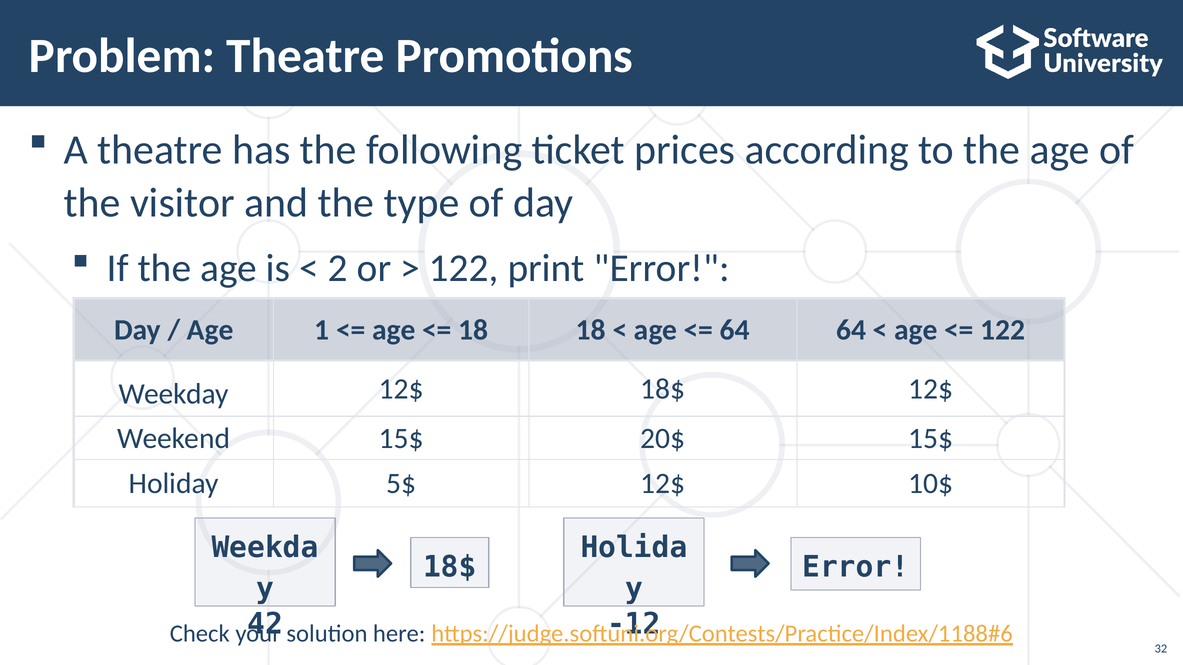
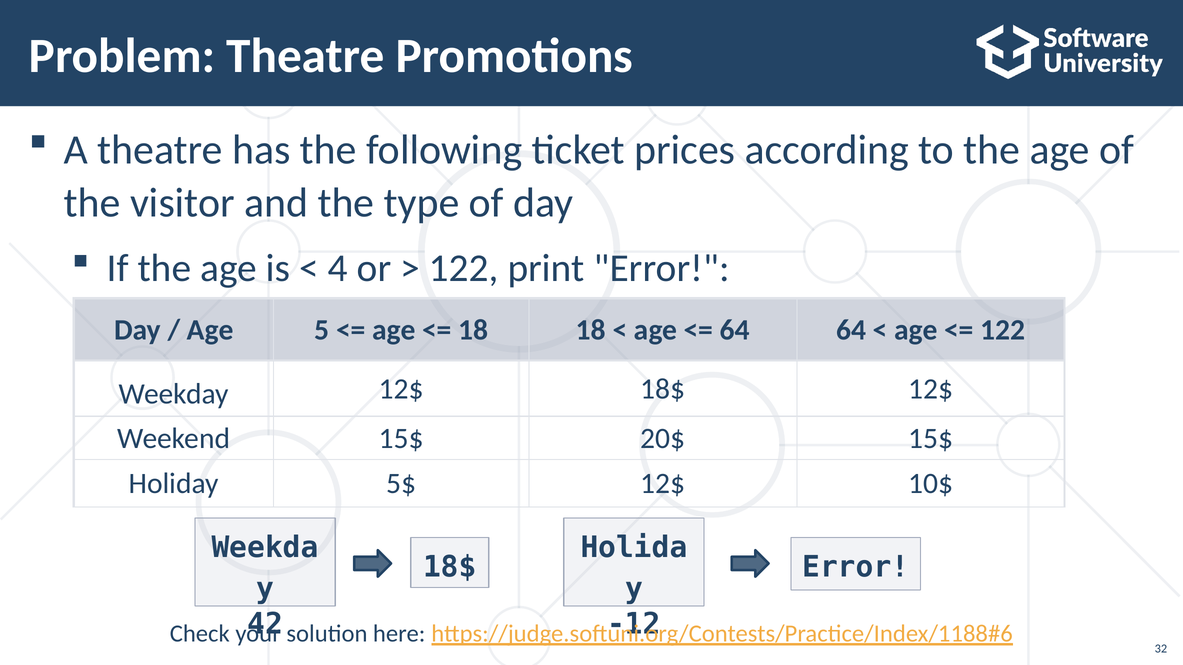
2: 2 -> 4 (338, 269)
1: 1 -> 5 (322, 330)
